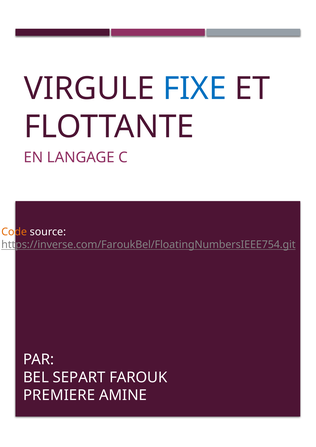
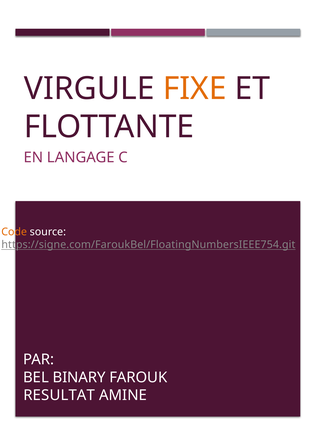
FIXE colour: blue -> orange (195, 89)
https://inverse.com/FaroukBel/FloatingNumbersIEEE754.git: https://inverse.com/FaroukBel/FloatingNumbersIEEE754.git -> https://signe.com/FaroukBel/FloatingNumbersIEEE754.git (148, 245)
SEPART: SEPART -> BINARY (79, 377)
PREMIERE: PREMIERE -> RESULTAT (59, 395)
